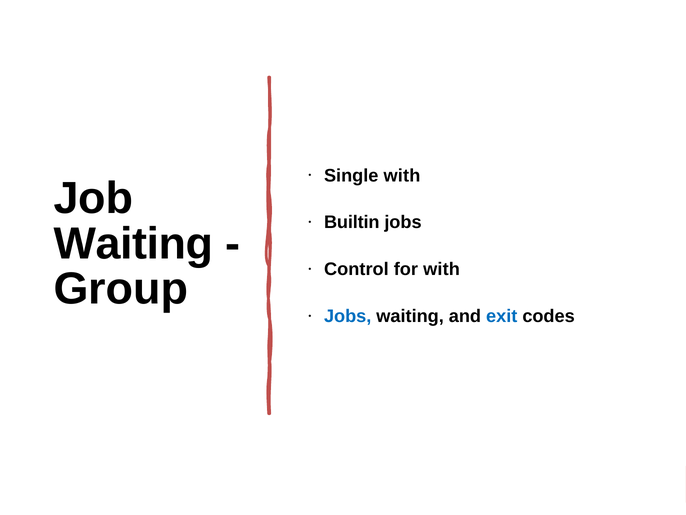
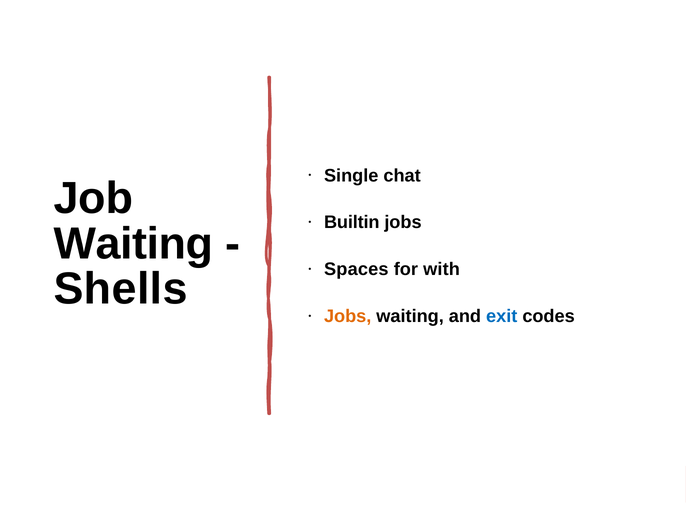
Single with: with -> chat (402, 175)
Control: Control -> Spaces (356, 269)
Group: Group -> Shells (121, 289)
Jobs colour: blue -> orange (348, 316)
